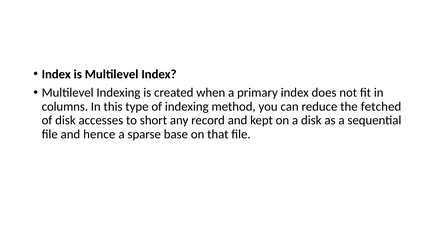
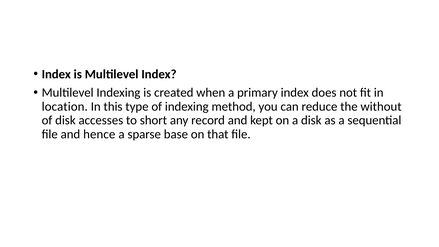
columns: columns -> location (65, 106)
fetched: fetched -> without (381, 106)
